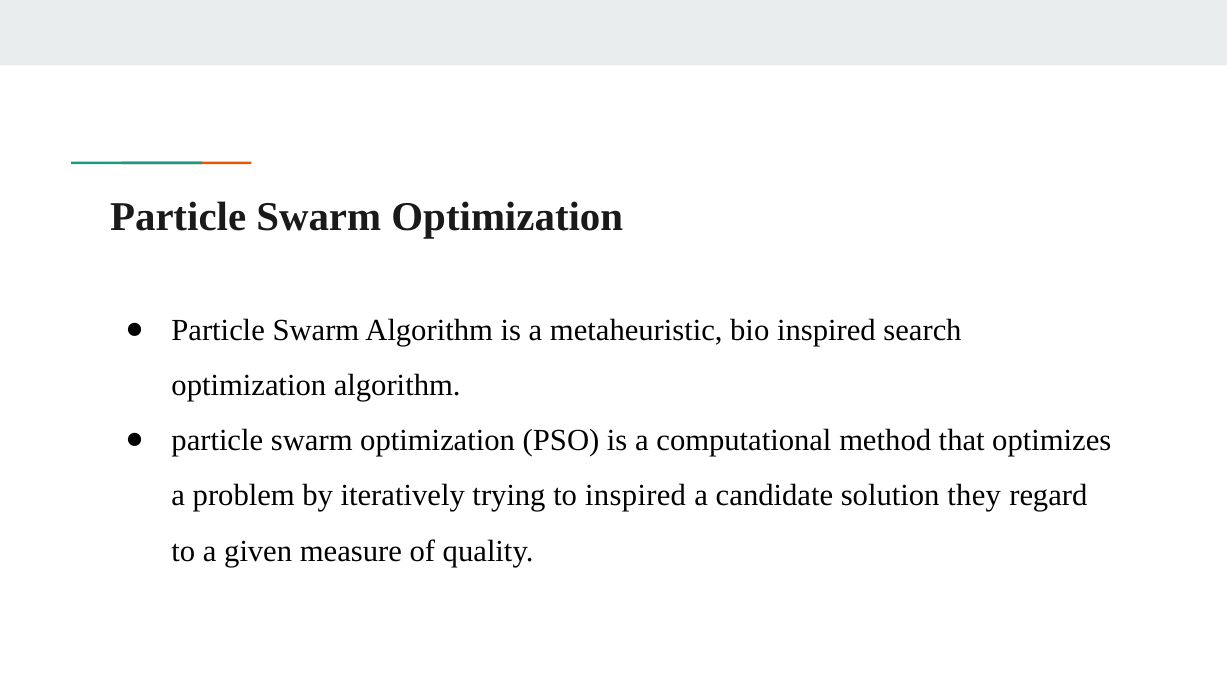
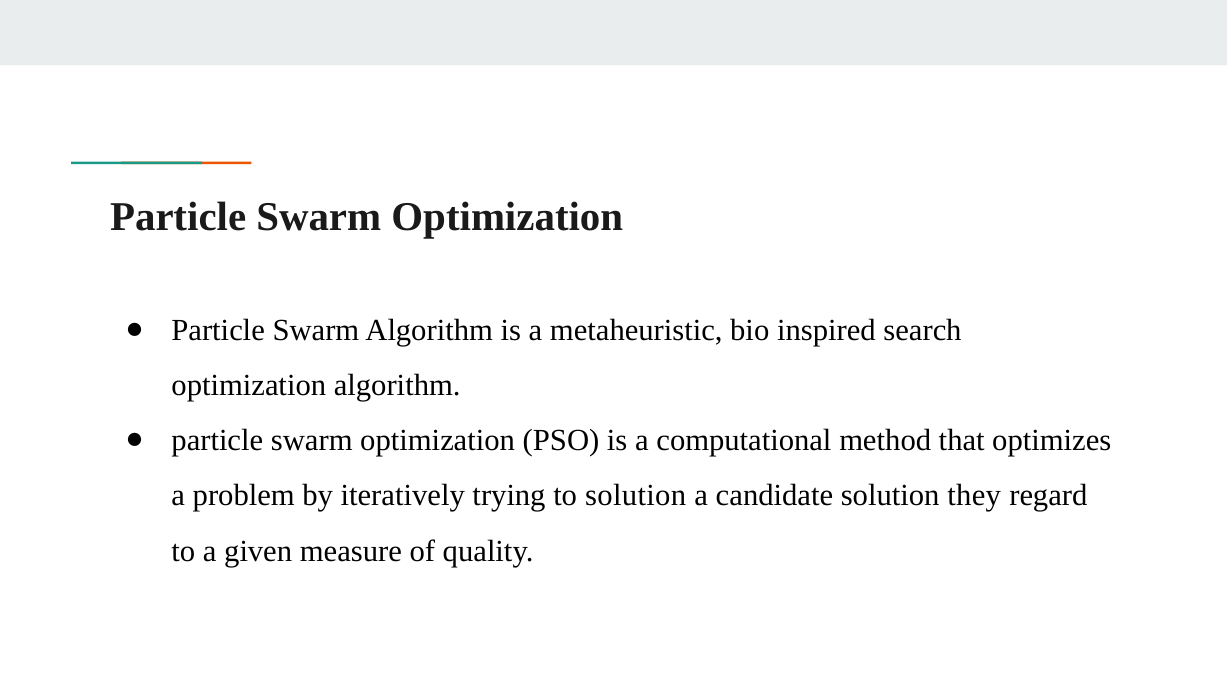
to inspired: inspired -> solution (636, 496)
